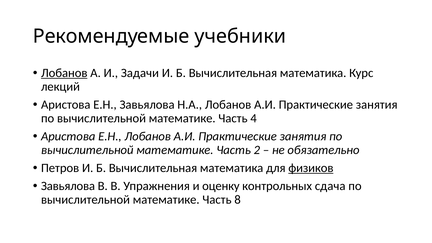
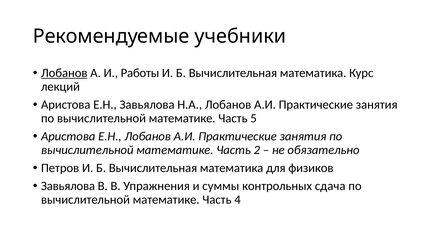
Задачи: Задачи -> Работы (140, 73)
4: 4 -> 5 (254, 118)
физиков underline: present -> none (311, 168)
оценку: оценку -> суммы (221, 186)
8: 8 -> 4 (238, 200)
